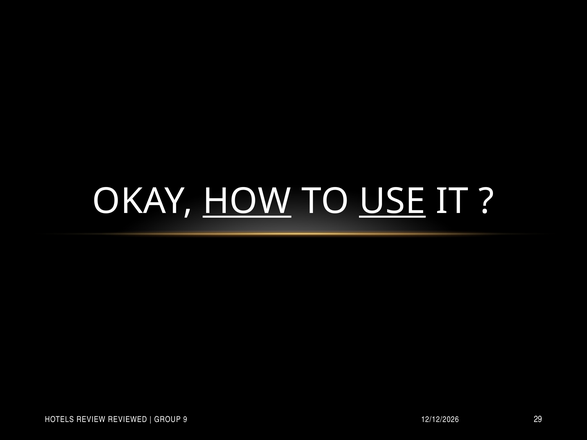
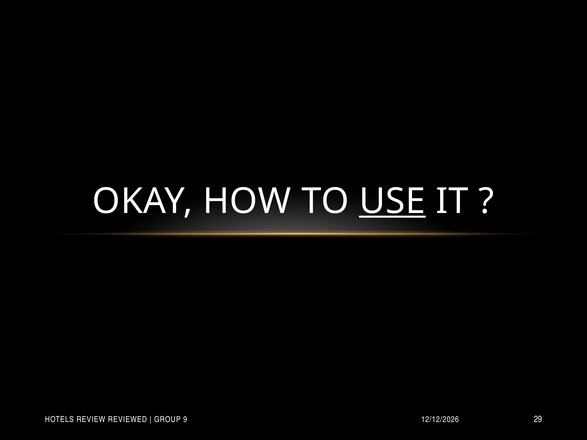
HOW underline: present -> none (247, 201)
